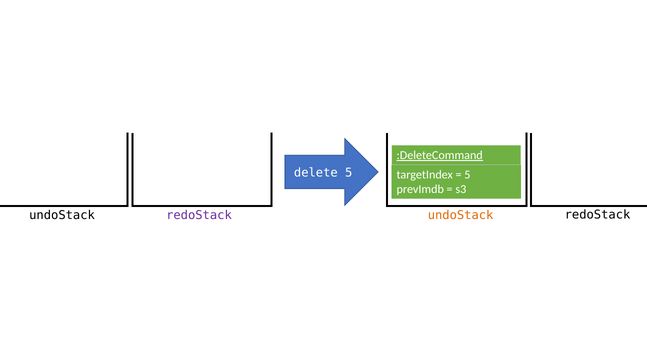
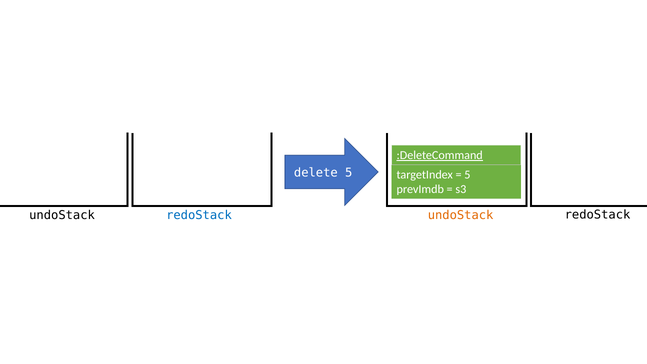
redoStack colour: purple -> blue (199, 215)
